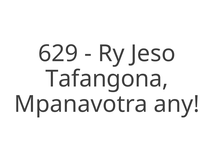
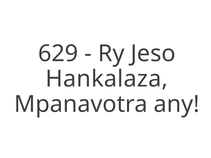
Tafangona: Tafangona -> Hankalaza (107, 79)
